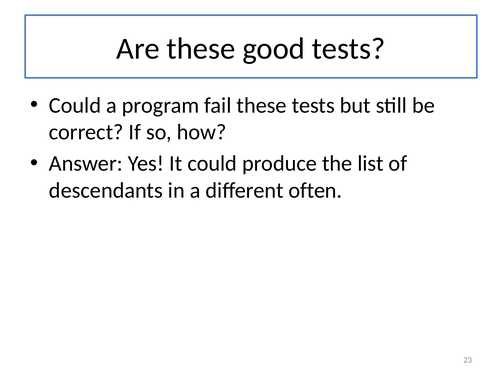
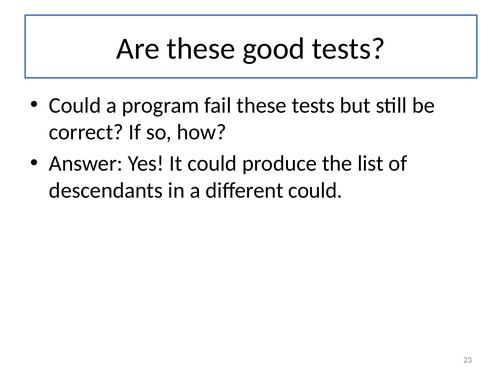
different often: often -> could (315, 190)
